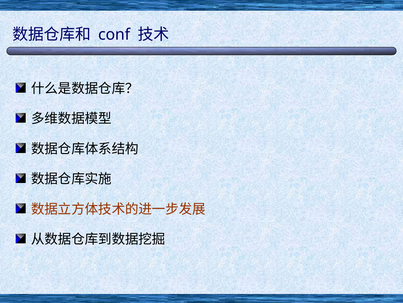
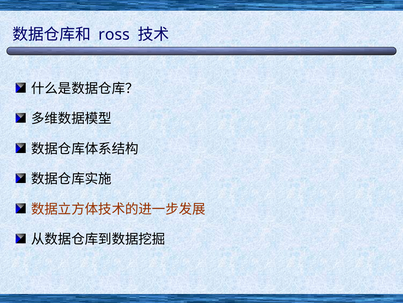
conf: conf -> ross (114, 35)
